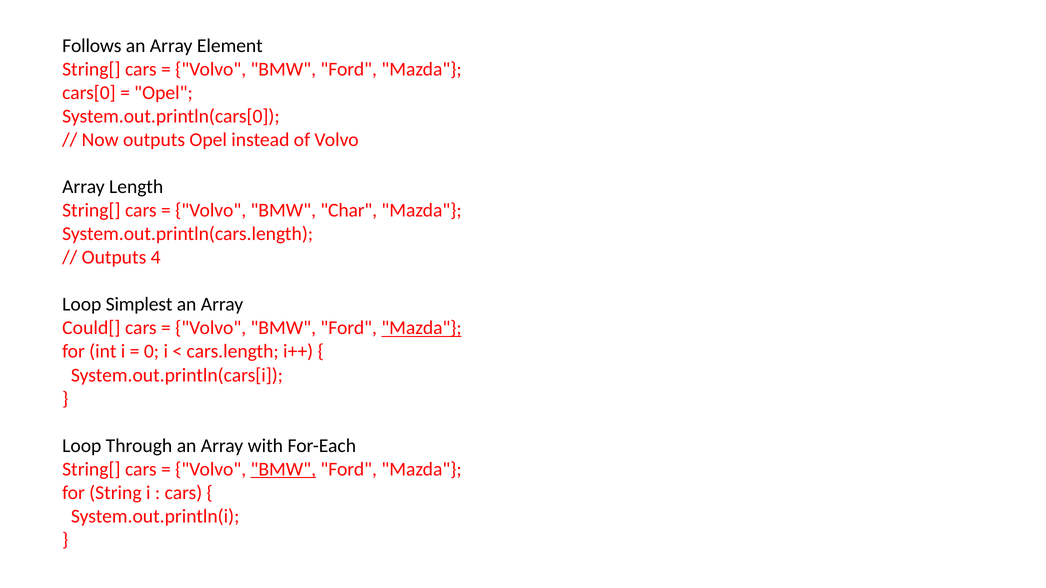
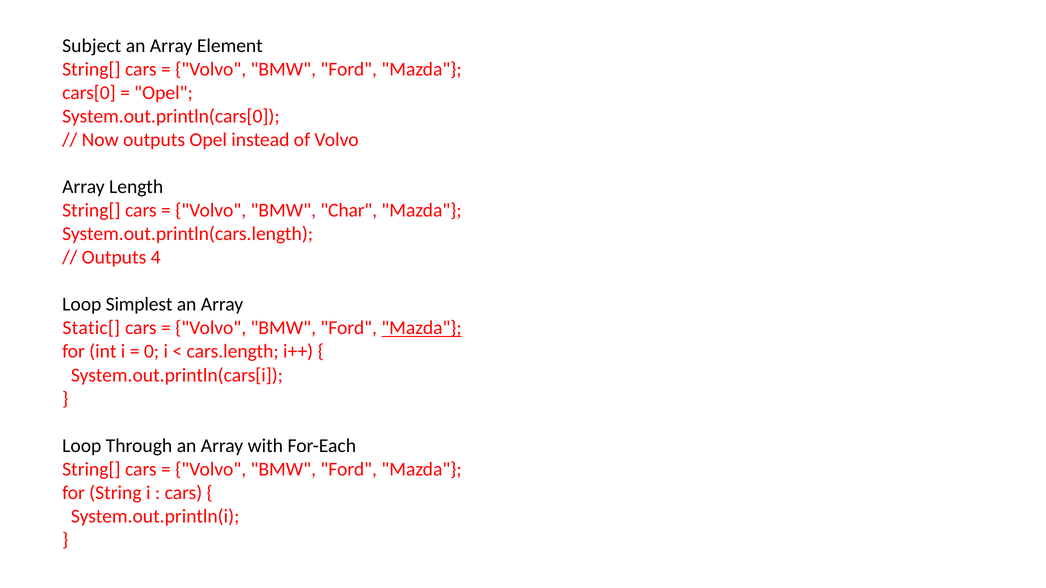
Follows: Follows -> Subject (92, 46)
Could[: Could[ -> Static[ (91, 328)
BMW underline: present -> none (283, 469)
